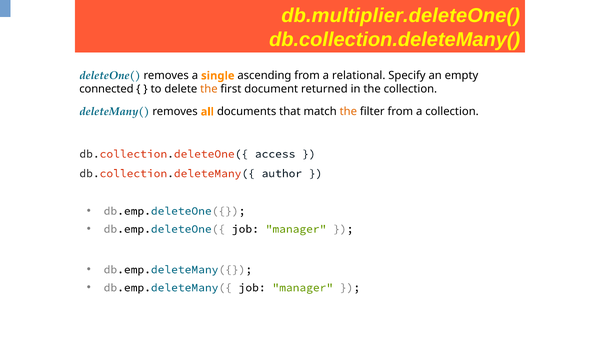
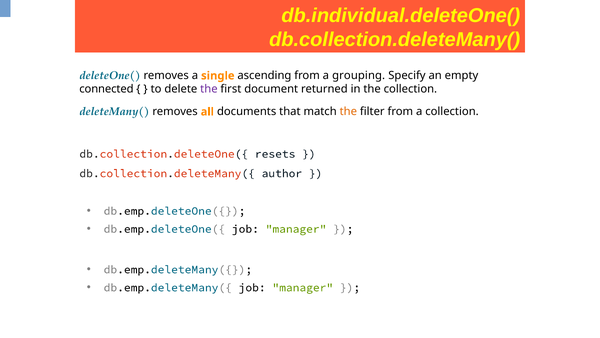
db.multiplier.deleteOne(: db.multiplier.deleteOne( -> db.individual.deleteOne( (401, 16)
relational: relational -> grouping (359, 76)
the colour: orange -> purple (209, 89)
access: access -> resets (275, 154)
